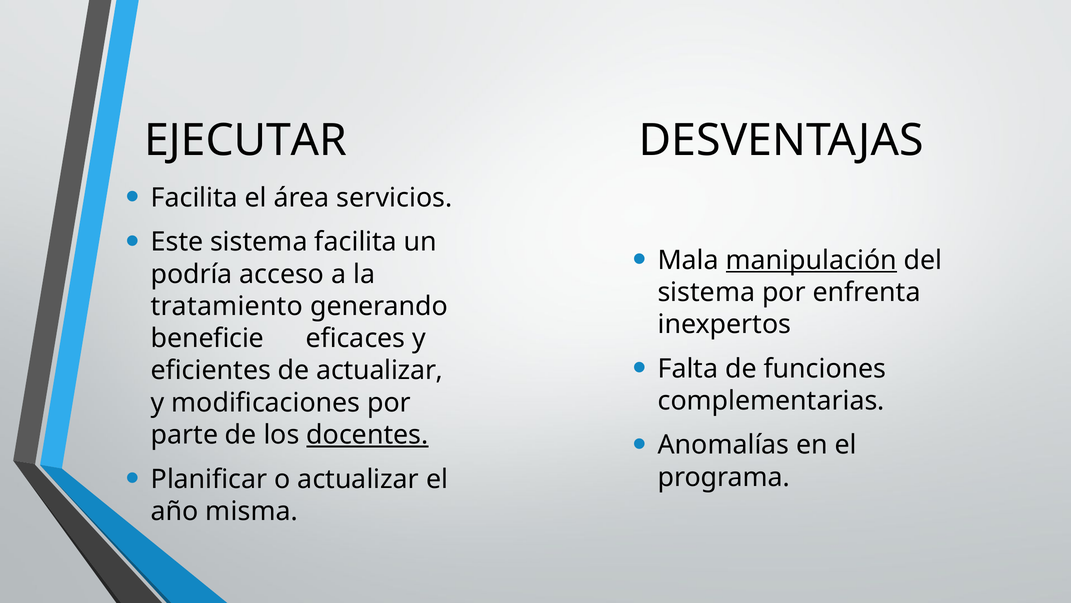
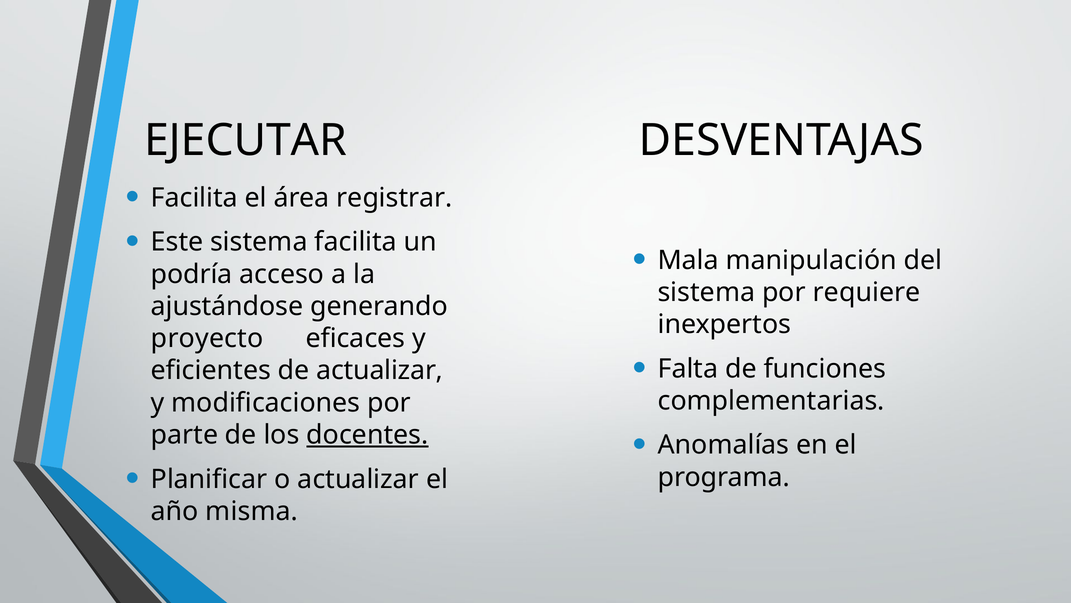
servicios: servicios -> registrar (394, 198)
manipulación underline: present -> none (811, 260)
enfrenta: enfrenta -> requiere (867, 292)
tratamiento: tratamiento -> ajustándose (227, 306)
beneficie: beneficie -> proyecto (207, 338)
